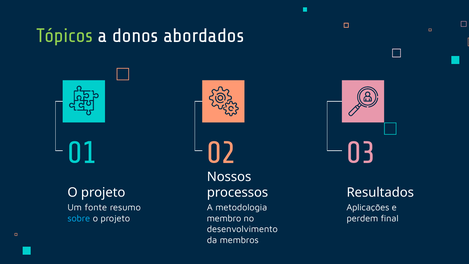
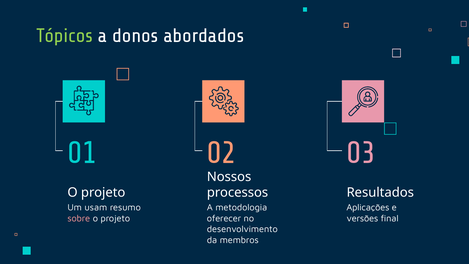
fonte: fonte -> usam (96, 207)
sobre colour: light blue -> pink (79, 218)
membro: membro -> oferecer (224, 218)
perdem: perdem -> versões (362, 218)
